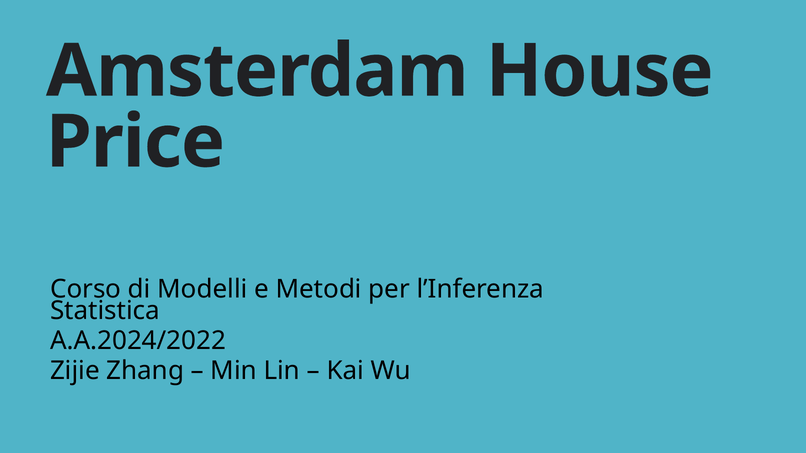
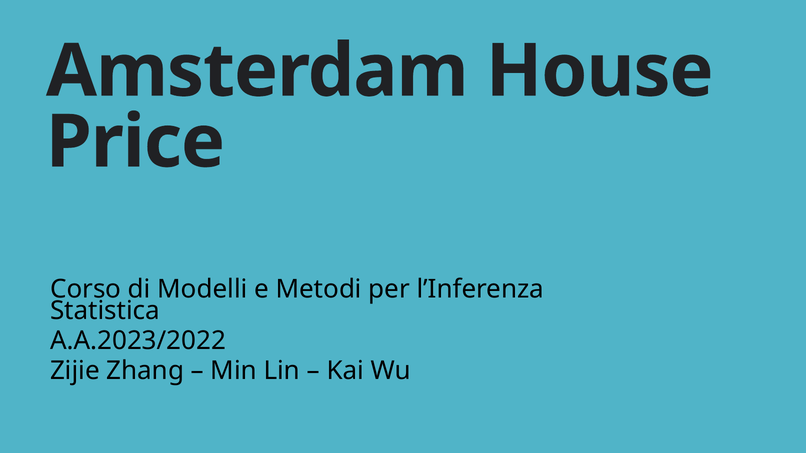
A.A.2024/2022: A.A.2024/2022 -> A.A.2023/2022 (138, 341)
